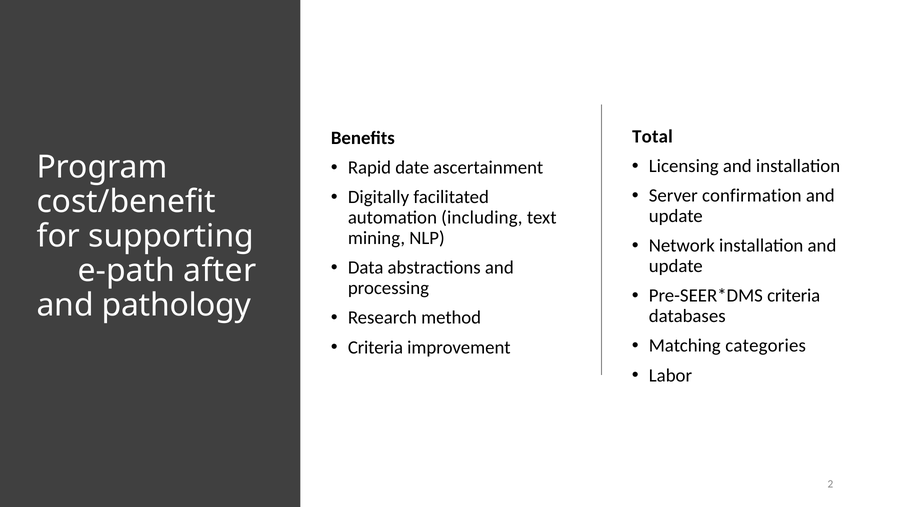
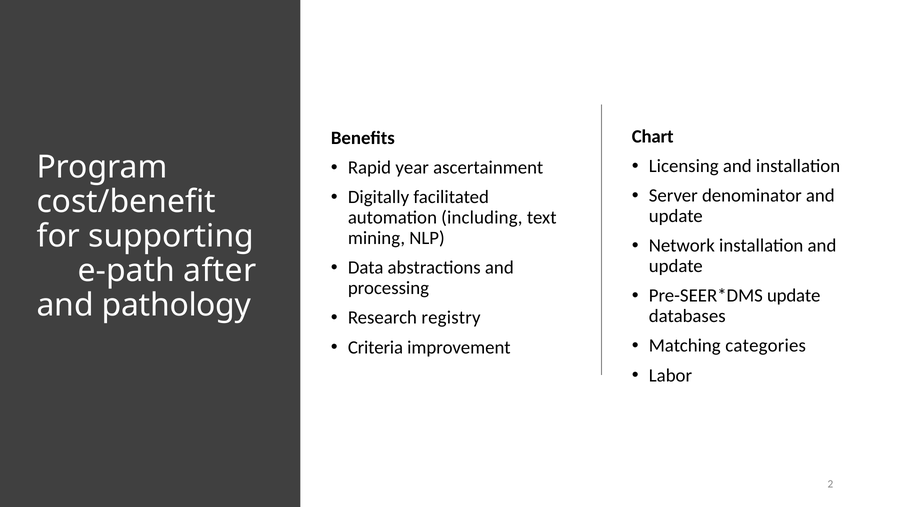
Total: Total -> Chart (653, 136)
date: date -> year (412, 168)
confirmation: confirmation -> denominator (752, 196)
criteria: criteria -> update (794, 296)
method: method -> registry (451, 318)
